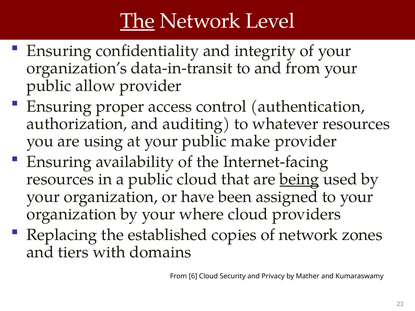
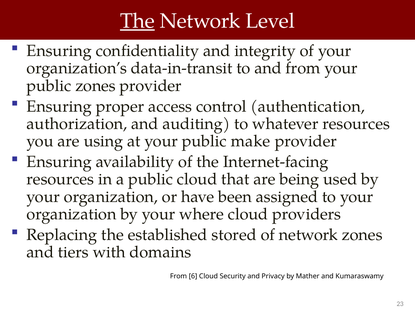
public allow: allow -> zones (96, 86)
being underline: present -> none (299, 179)
copies: copies -> stored (234, 235)
